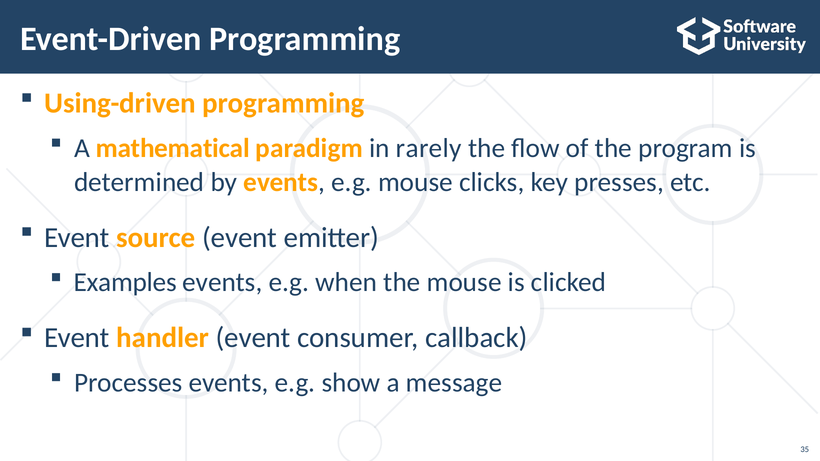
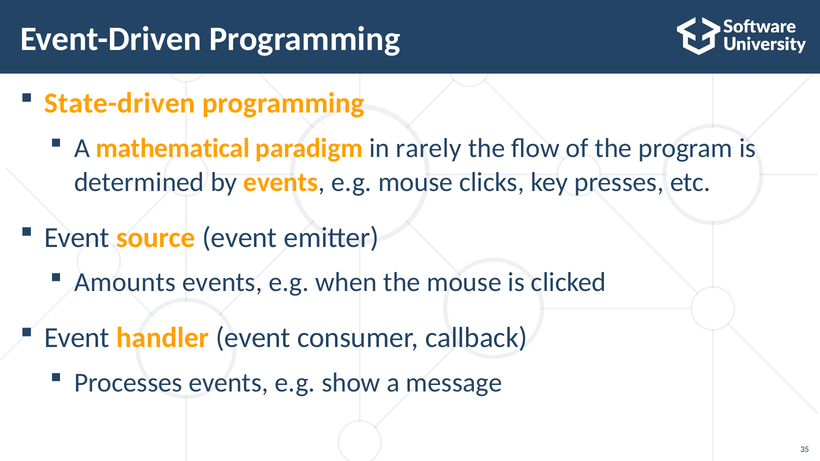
Using-driven: Using-driven -> State-driven (120, 103)
Examples: Examples -> Amounts (125, 283)
